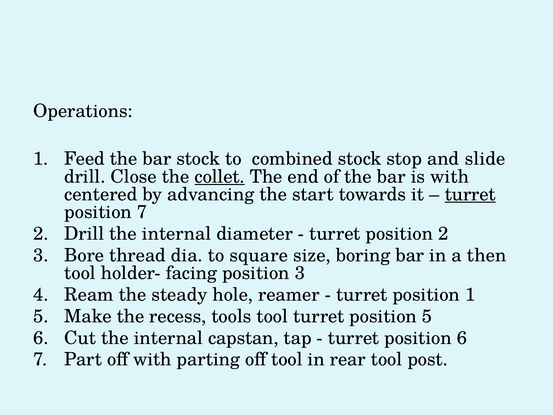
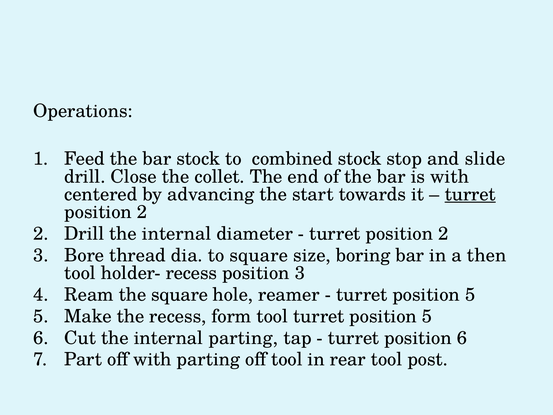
collet underline: present -> none (220, 177)
7: 7 -> 2 (142, 212)
holder- facing: facing -> recess (191, 273)
the steady: steady -> square (180, 294)
1: 1 -> 5 (470, 294)
tools: tools -> form (231, 316)
internal capstan: capstan -> parting (243, 338)
